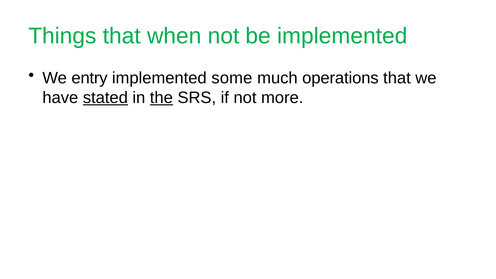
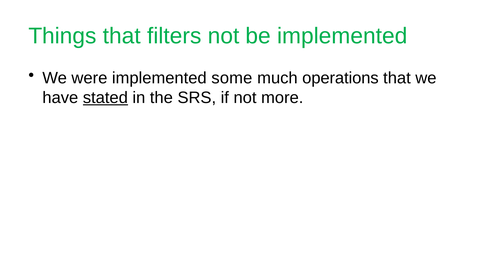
when: when -> filters (174, 36)
entry: entry -> were (89, 78)
the underline: present -> none (161, 98)
